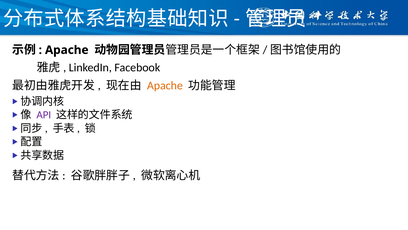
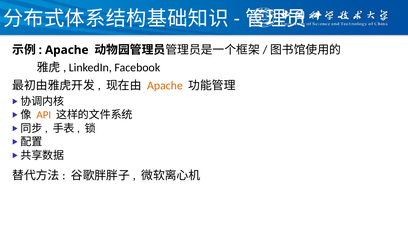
API colour: purple -> orange (44, 115)
